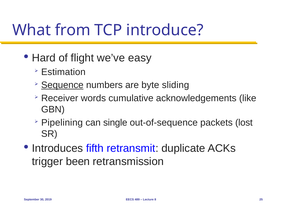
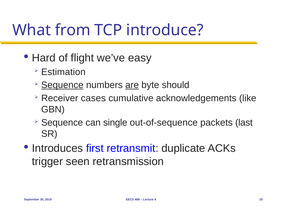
are underline: none -> present (132, 85)
sliding: sliding -> should (176, 85)
words: words -> cases (93, 98)
Pipelining: Pipelining -> Sequence (62, 123)
lost: lost -> last (244, 123)
fifth: fifth -> first (95, 149)
been: been -> seen (78, 162)
